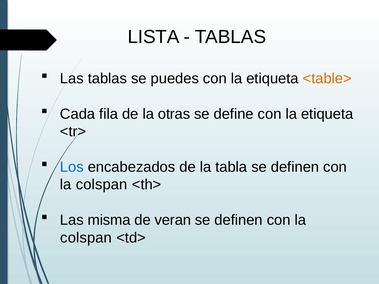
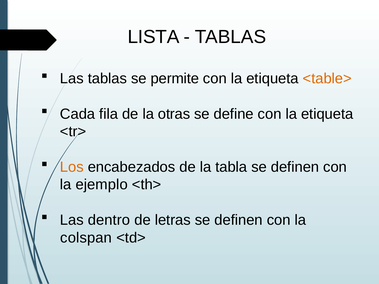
puedes: puedes -> permite (175, 79)
Los colour: blue -> orange (72, 167)
colspan: colspan -> ejemplo (102, 185)
misma: misma -> dentro (109, 220)
veran: veran -> letras (173, 220)
